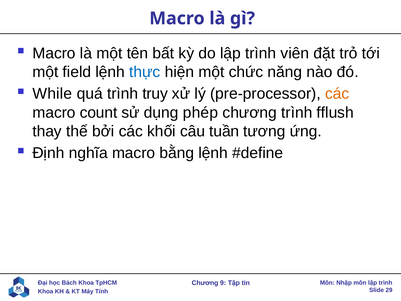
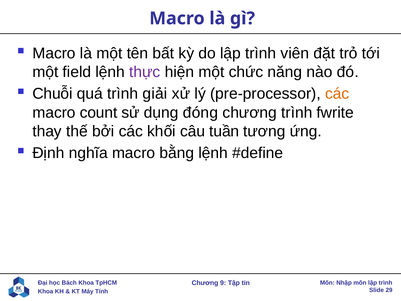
thực colour: blue -> purple (145, 72)
While: While -> Chuỗi (53, 94)
truy: truy -> giải (155, 94)
phép: phép -> đóng (200, 112)
fflush: fflush -> fwrite (335, 112)
